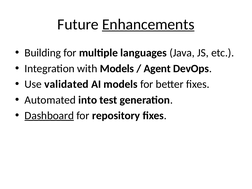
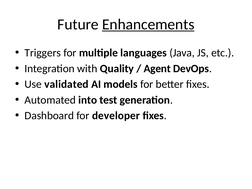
Building: Building -> Triggers (43, 53)
with Models: Models -> Quality (117, 69)
Dashboard underline: present -> none (49, 116)
repository: repository -> developer (116, 116)
